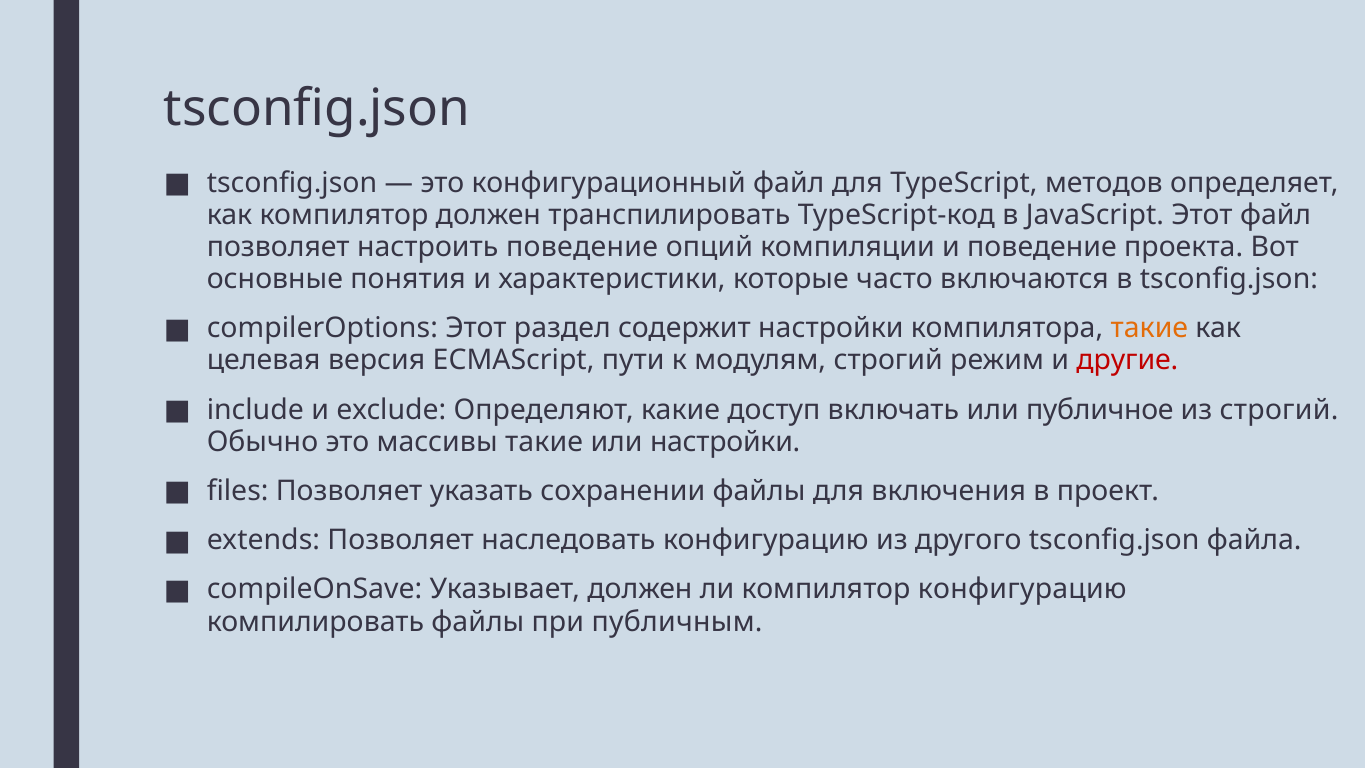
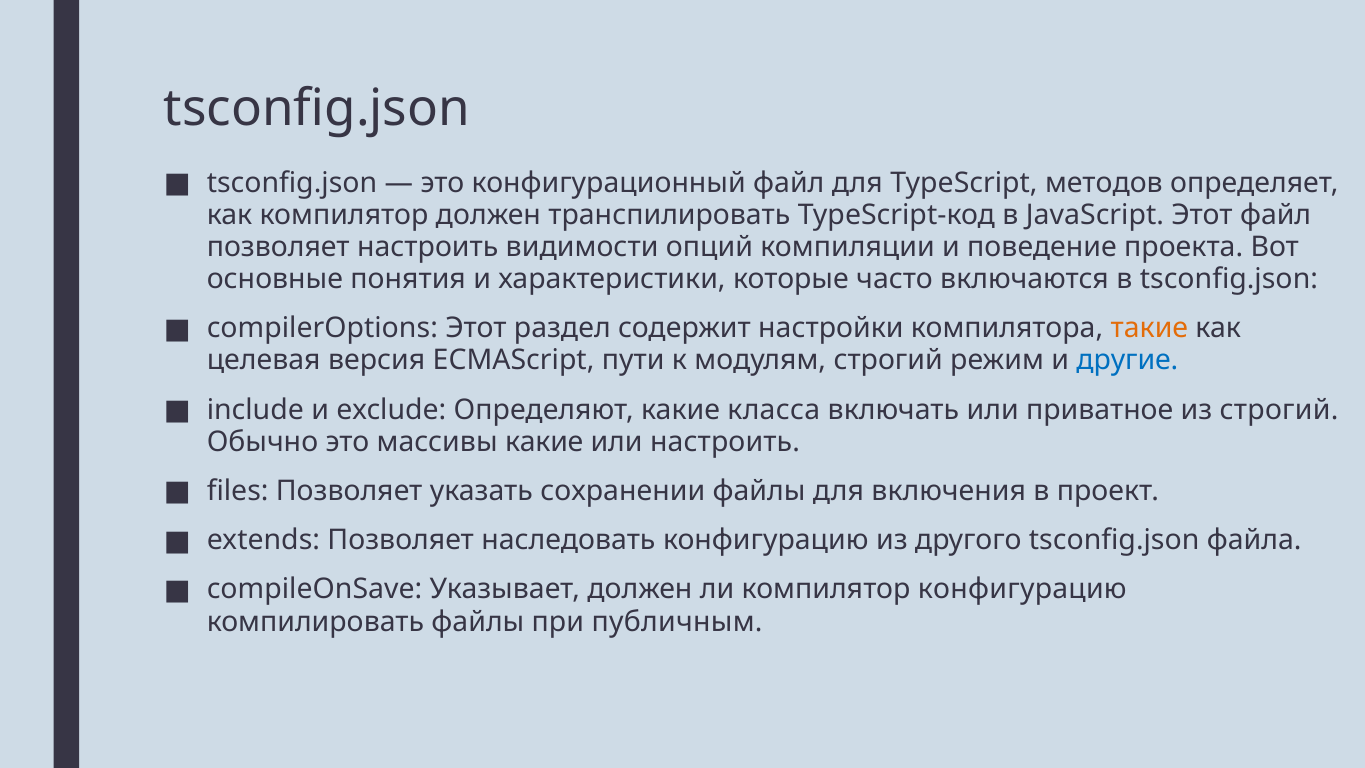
настроить поведение: поведение -> видимости (582, 247)
другие colour: red -> blue (1127, 360)
доступ: доступ -> класса (774, 410)
публичное: публичное -> приватное (1100, 410)
массивы такие: такие -> какие (544, 442)
или настройки: настройки -> настроить (725, 442)
